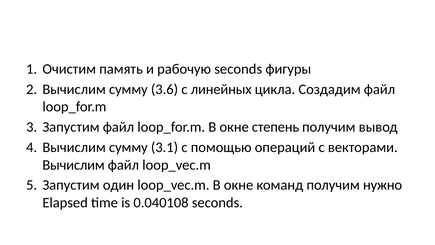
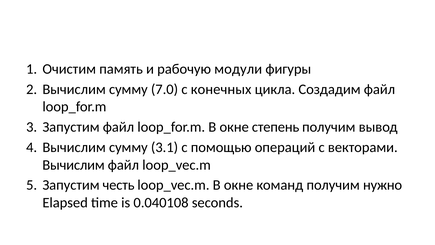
рабочую seconds: seconds -> модули (238, 69)
3.6: 3.6 -> 7.0 (164, 89)
линейных: линейных -> конечных (221, 89)
один: один -> честь (119, 185)
